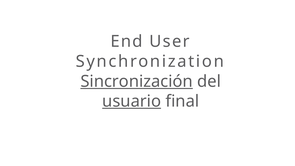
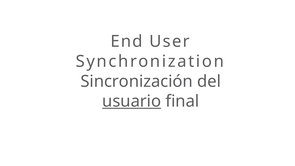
Sincronización underline: present -> none (137, 81)
